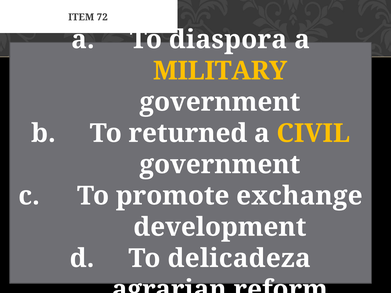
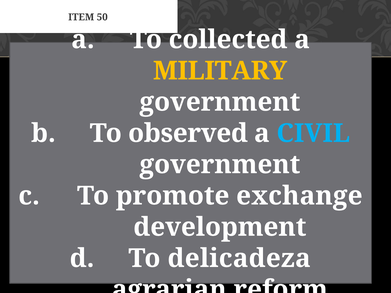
72: 72 -> 50 (102, 17)
diaspora: diaspora -> collected (228, 40)
returned: returned -> observed (188, 133)
CIVIL colour: yellow -> light blue (313, 133)
